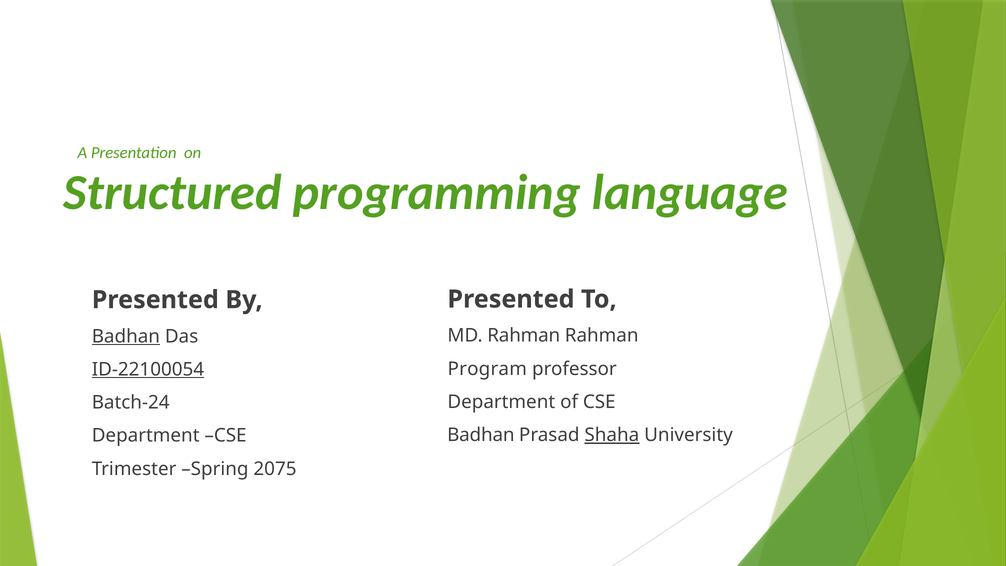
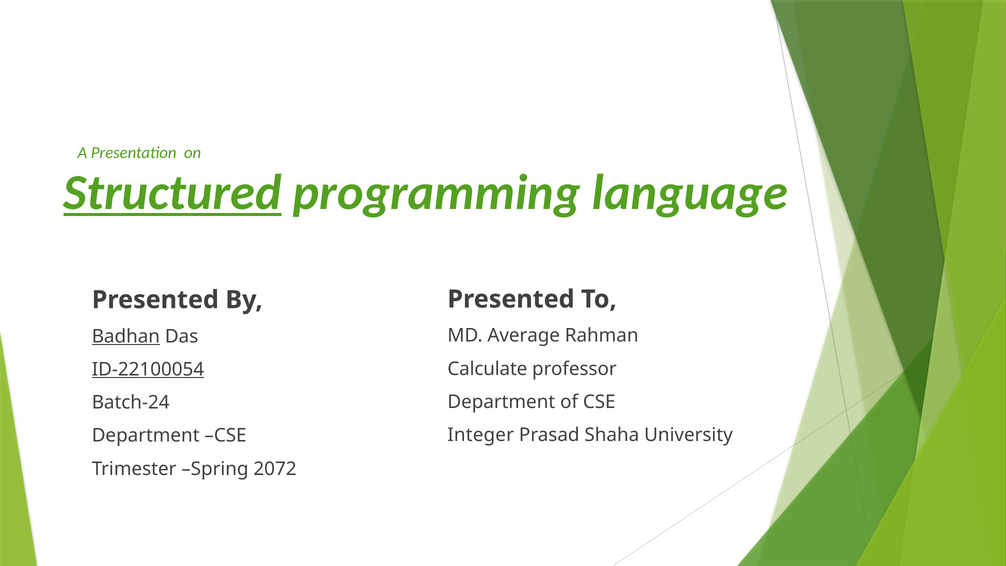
Structured underline: none -> present (172, 193)
MD Rahman: Rahman -> Average (524, 336)
Program: Program -> Calculate (487, 369)
Badhan: Badhan -> Integer (481, 435)
Shaha underline: present -> none (612, 435)
2075: 2075 -> 2072 (275, 469)
